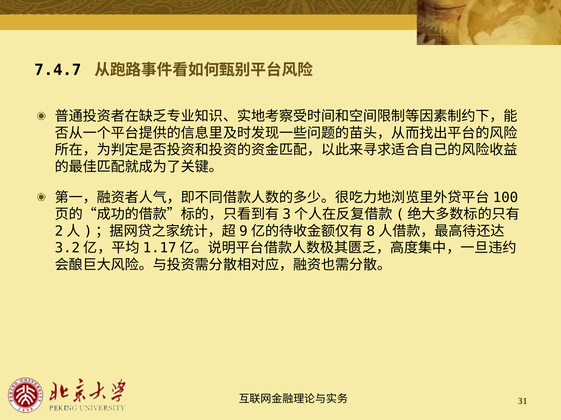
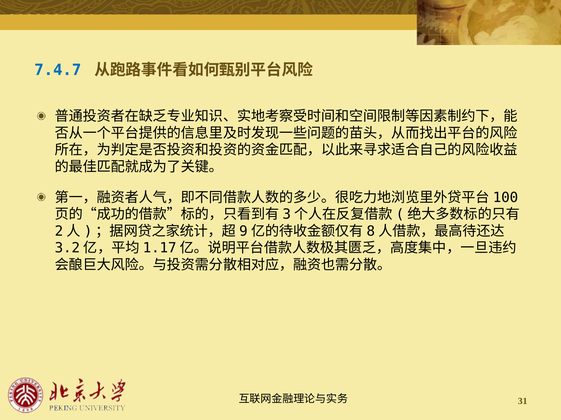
7.4.7 colour: black -> blue (58, 70)
